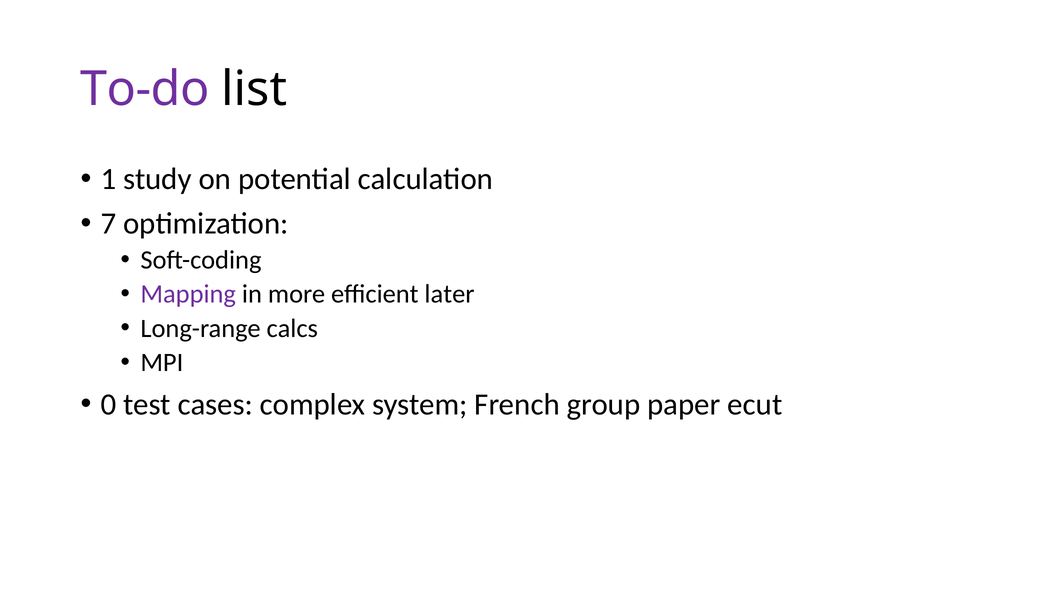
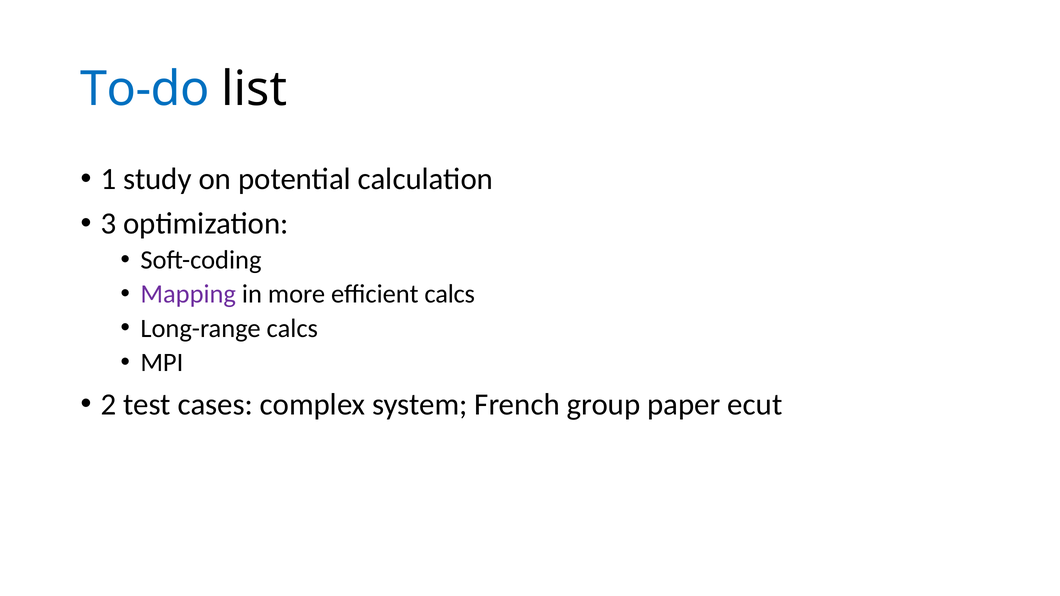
To-do colour: purple -> blue (145, 89)
7: 7 -> 3 (109, 224)
efficient later: later -> calcs (450, 294)
0: 0 -> 2 (109, 405)
